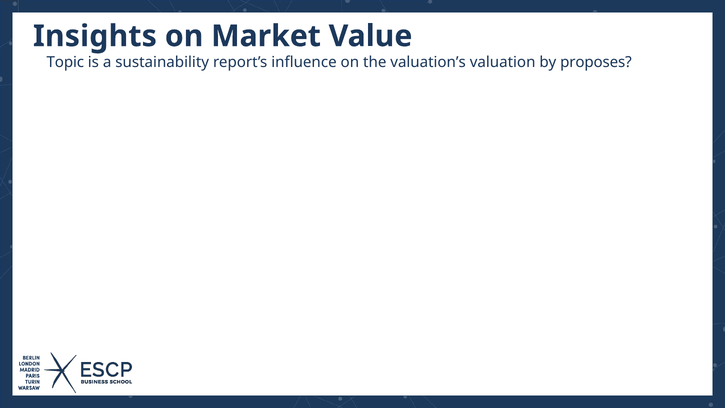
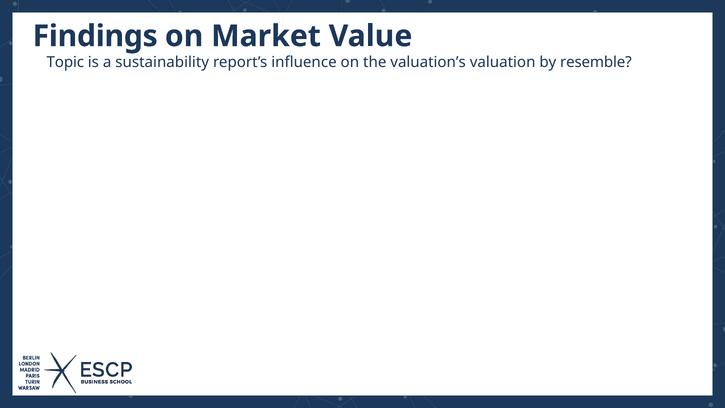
Insights: Insights -> Findings (95, 36)
proposes: proposes -> resemble (596, 62)
